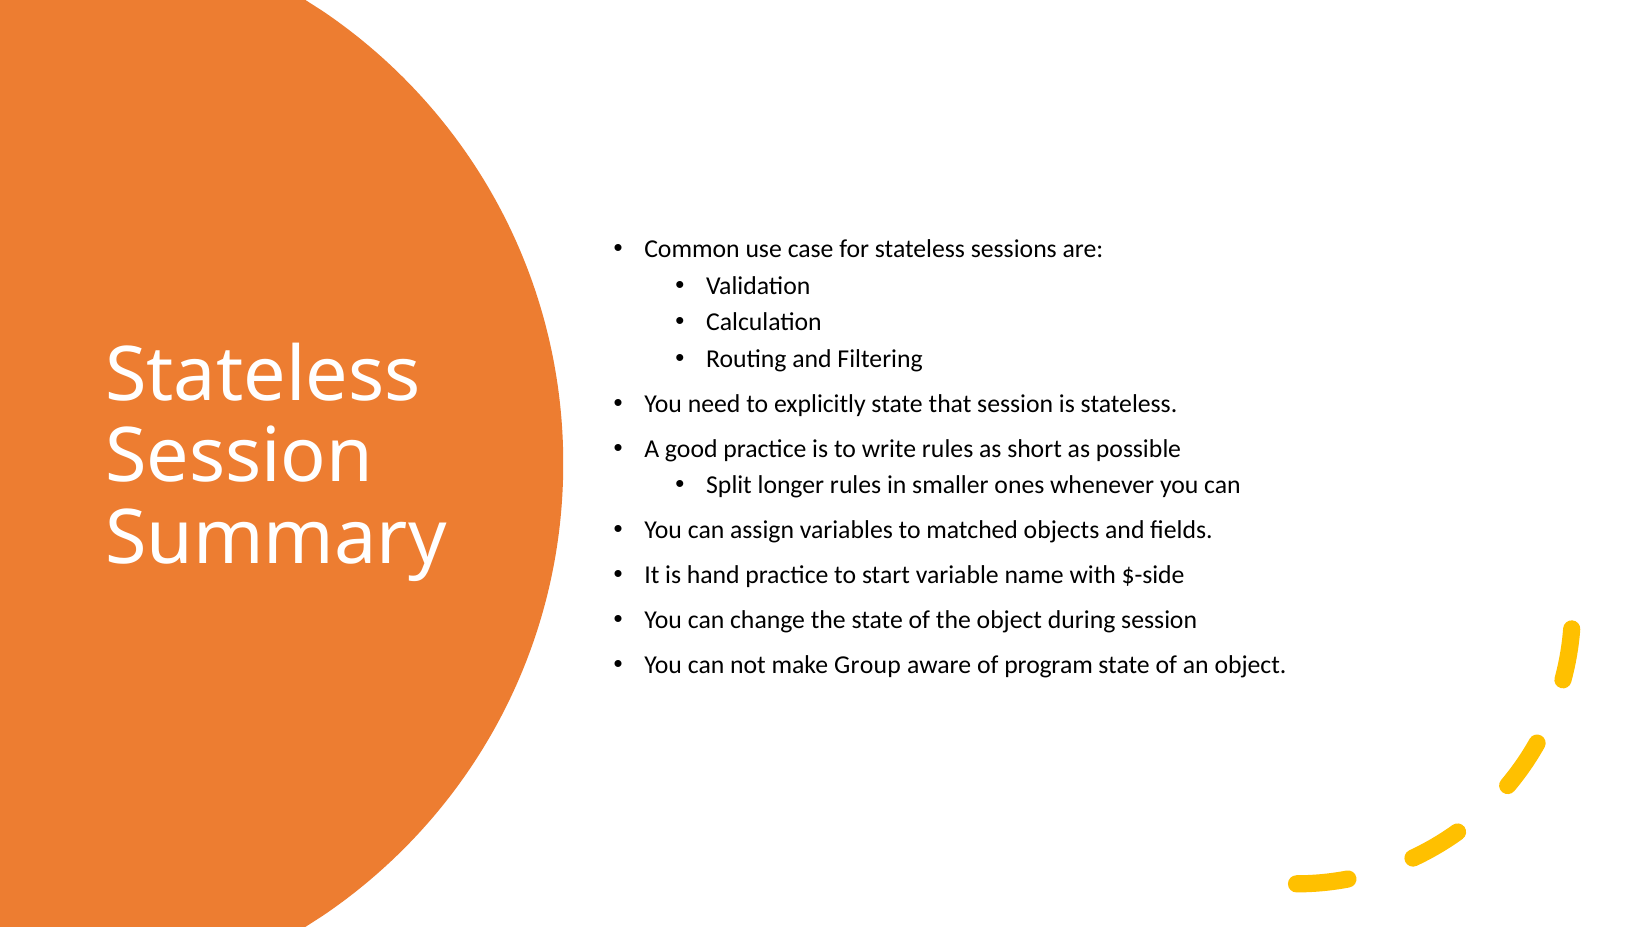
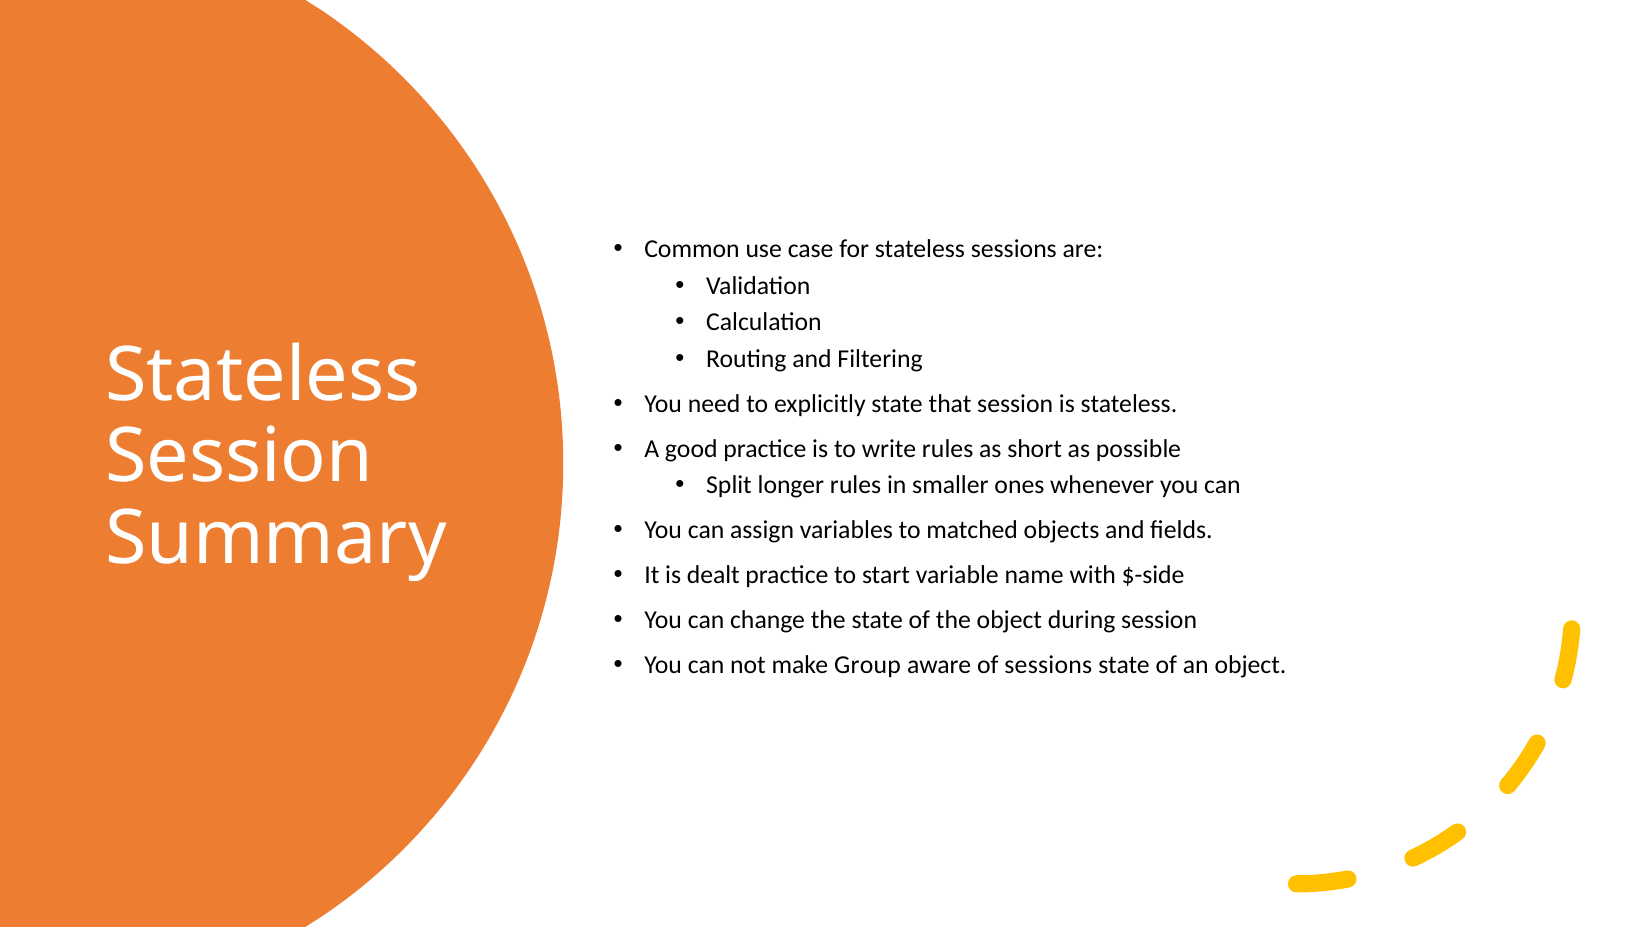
hand: hand -> dealt (713, 575)
of program: program -> sessions (1048, 665)
